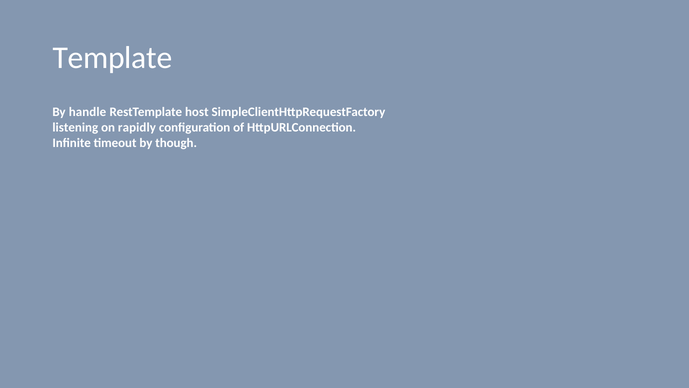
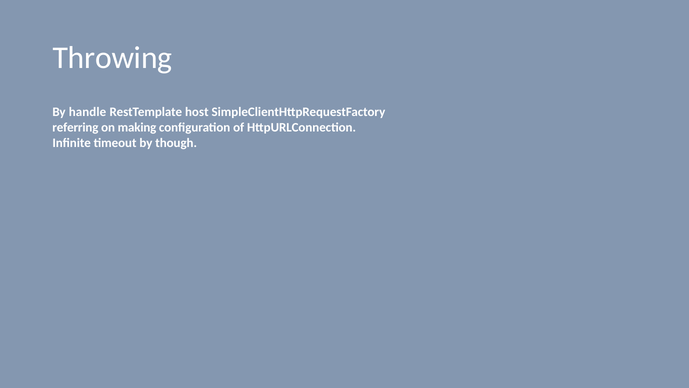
Template: Template -> Throwing (112, 58)
listening: listening -> referring (75, 127)
rapidly: rapidly -> making (137, 127)
